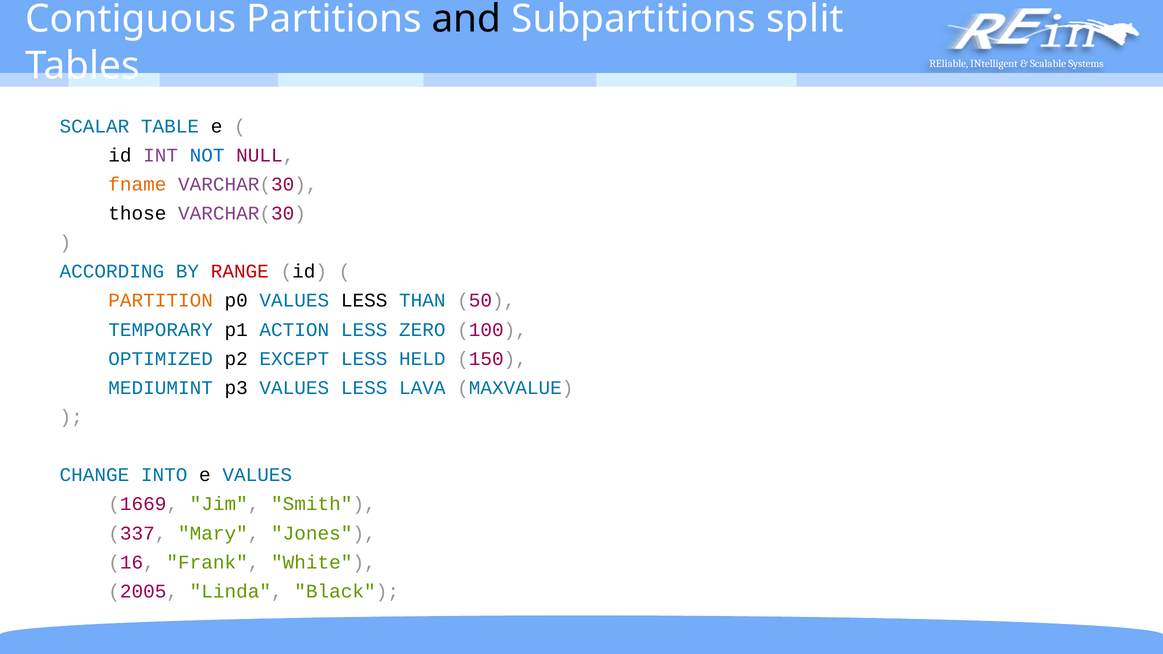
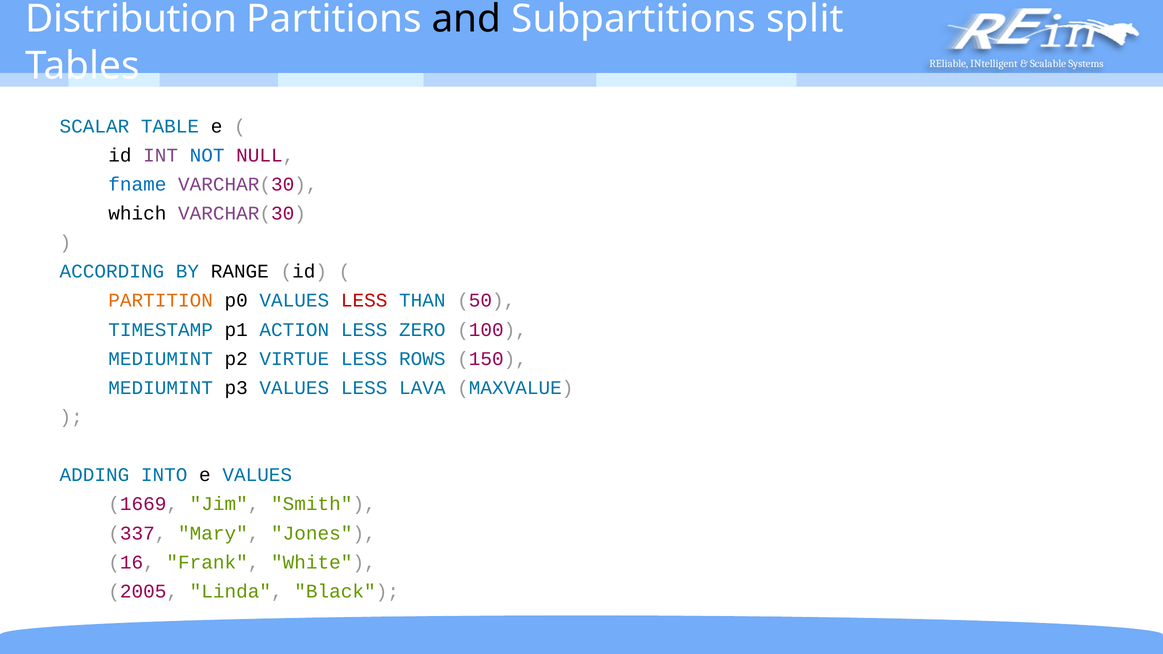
Contiguous: Contiguous -> Distribution (131, 19)
fname colour: orange -> blue (137, 184)
those: those -> which (137, 213)
RANGE colour: red -> black (240, 272)
LESS colour: black -> red (364, 301)
TEMPORARY: TEMPORARY -> TIMESTAMP (161, 330)
OPTIMIZED: OPTIMIZED -> MEDIUMINT (161, 359)
EXCEPT: EXCEPT -> VIRTUE (294, 359)
HELD: HELD -> ROWS (422, 359)
CHANGE: CHANGE -> ADDING (94, 475)
